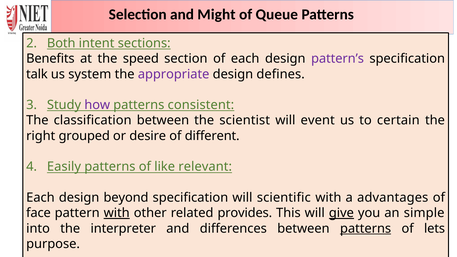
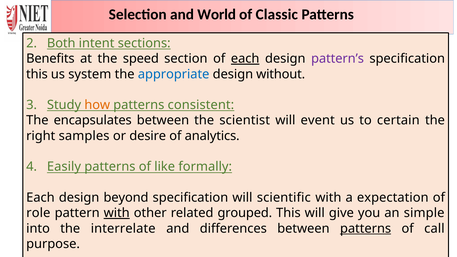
Might: Might -> World (217, 15)
Queue: Queue -> Classic (277, 15)
each underline: none -> present (245, 59)
talk: talk -> this (37, 74)
appropriate colour: purple -> blue (174, 74)
defines: defines -> without (281, 74)
how colour: purple -> orange (97, 105)
classification: classification -> encapsulates (93, 120)
grouped: grouped -> samples (84, 136)
different: different -> analytics (212, 136)
relevant: relevant -> formally (205, 167)
advantages: advantages -> expectation (393, 198)
face: face -> role (38, 213)
provides: provides -> grouped (245, 213)
give underline: present -> none (341, 213)
interpreter: interpreter -> interrelate (123, 228)
lets: lets -> call (434, 228)
